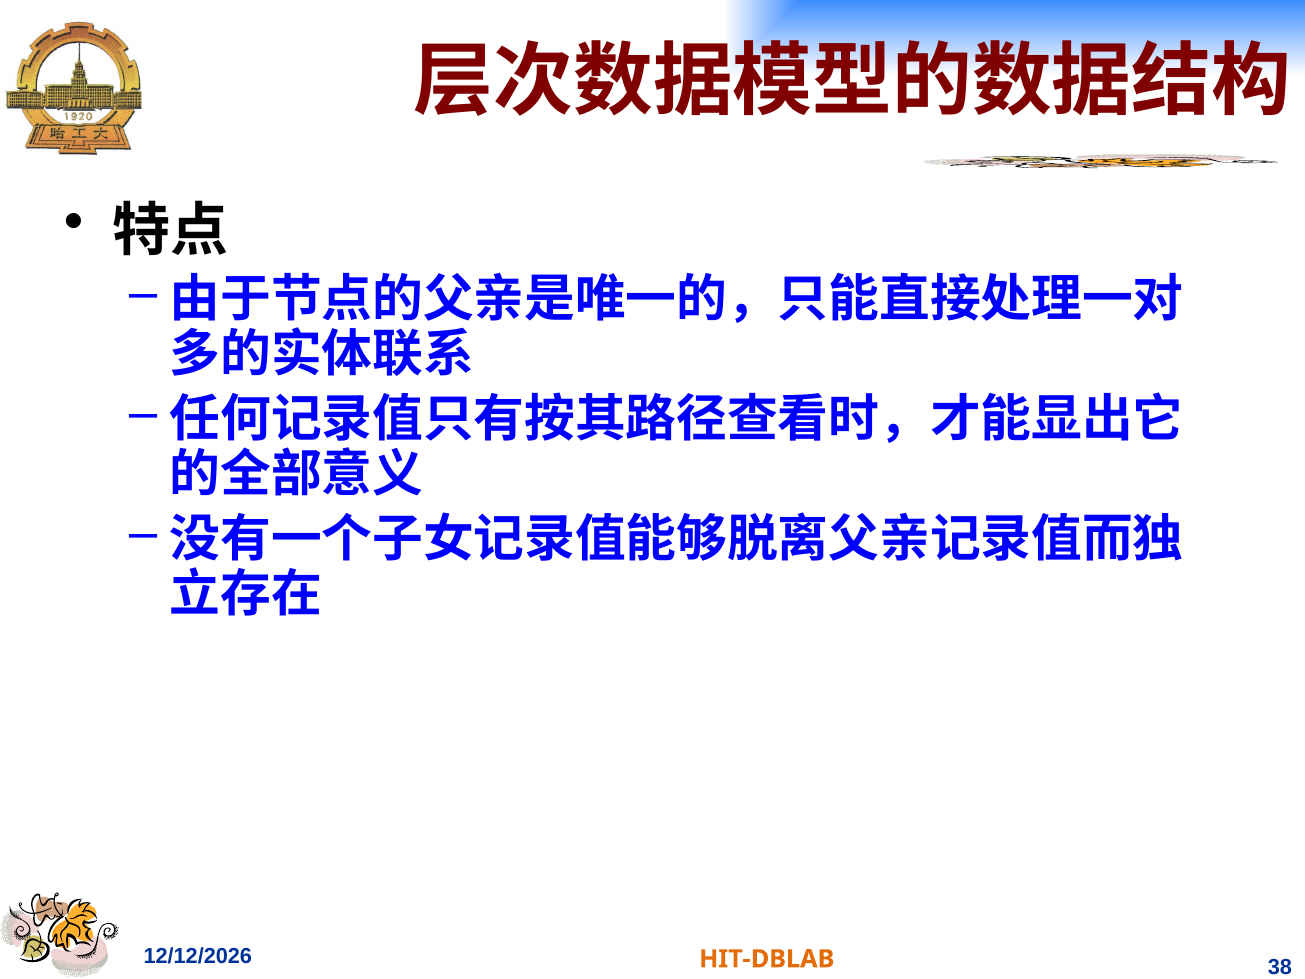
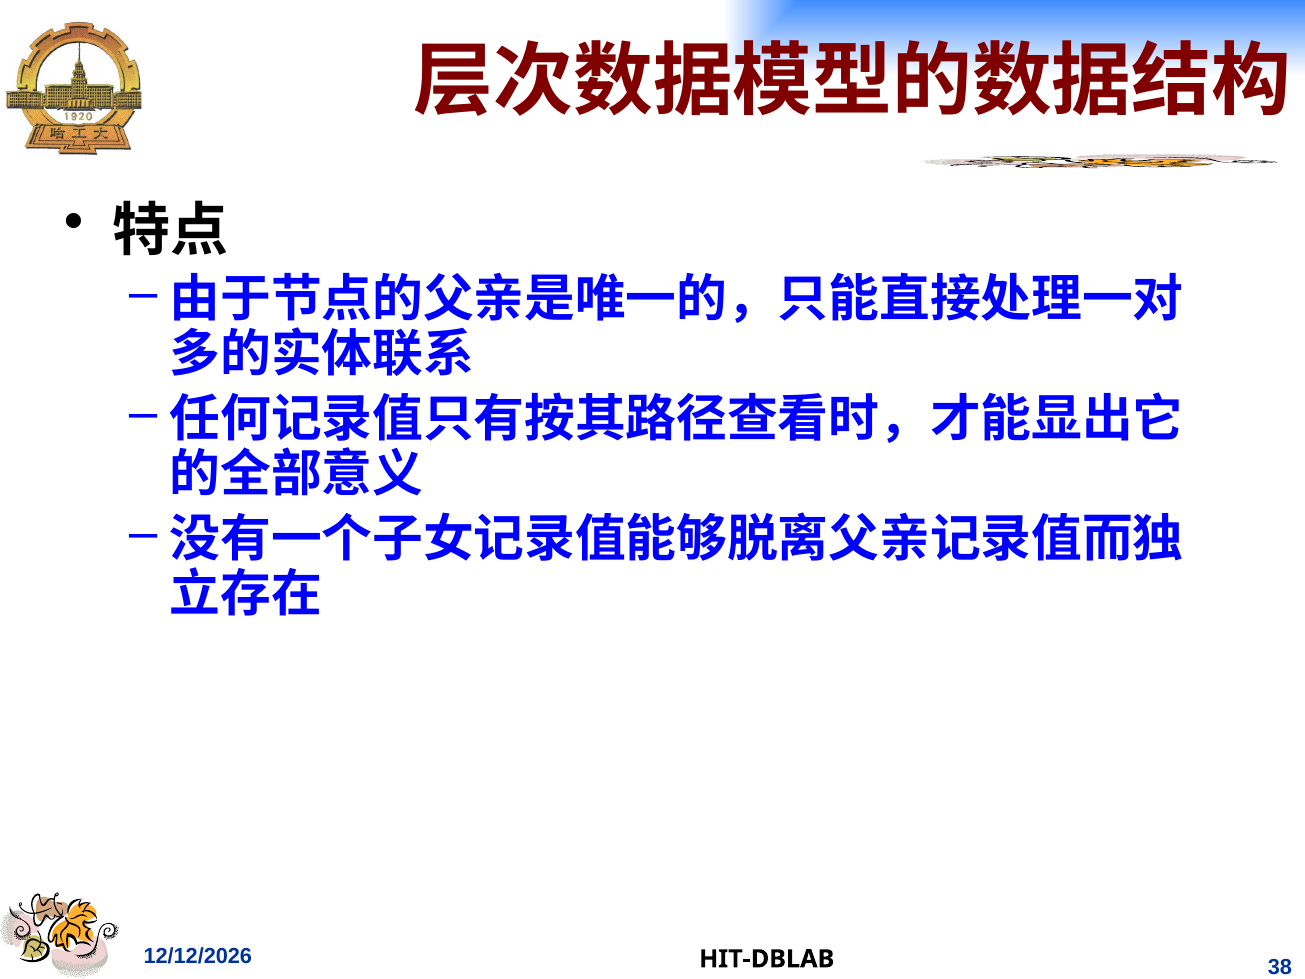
HIT-DBLAB colour: orange -> black (767, 959)
